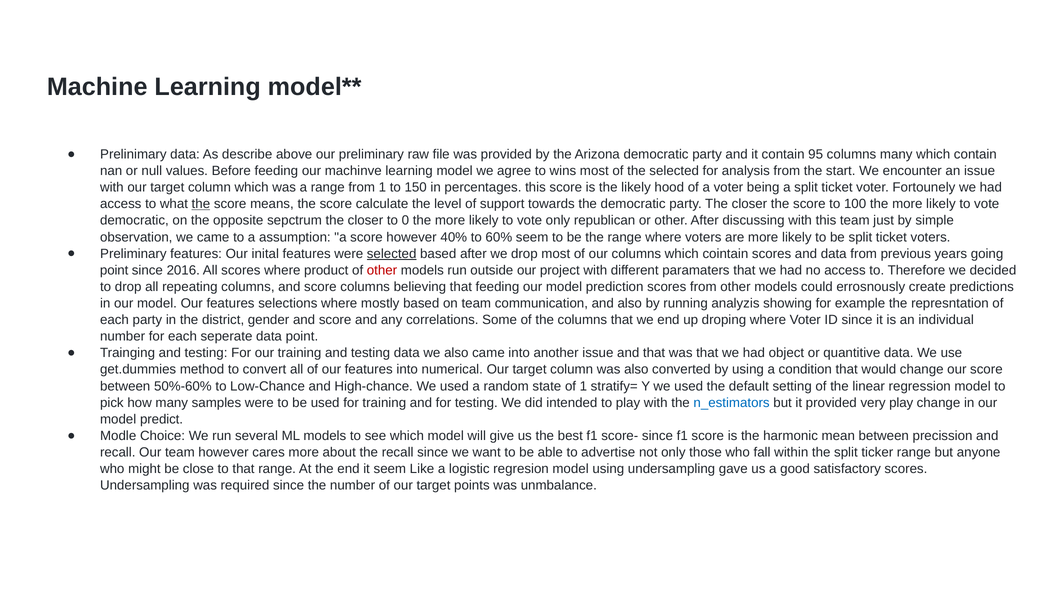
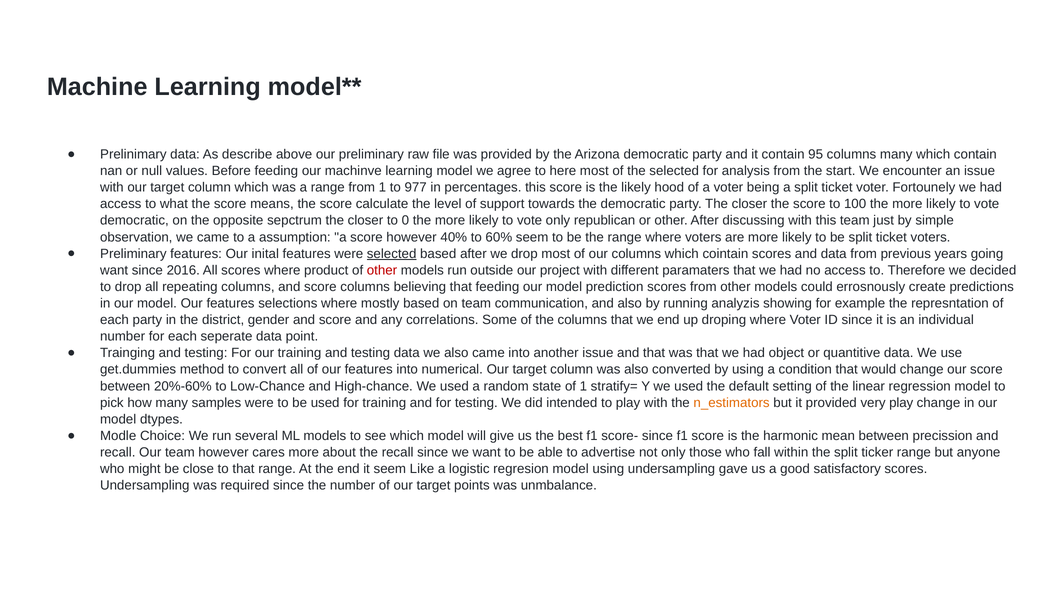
wins: wins -> here (563, 171)
150: 150 -> 977 (416, 187)
the underline: present -> none (201, 204)
point: point -> want (114, 270)
50%-60%: 50%-60% -> 20%-60% (183, 386)
n_estimators colour: blue -> orange (732, 402)
predict: predict -> dtypes (161, 419)
